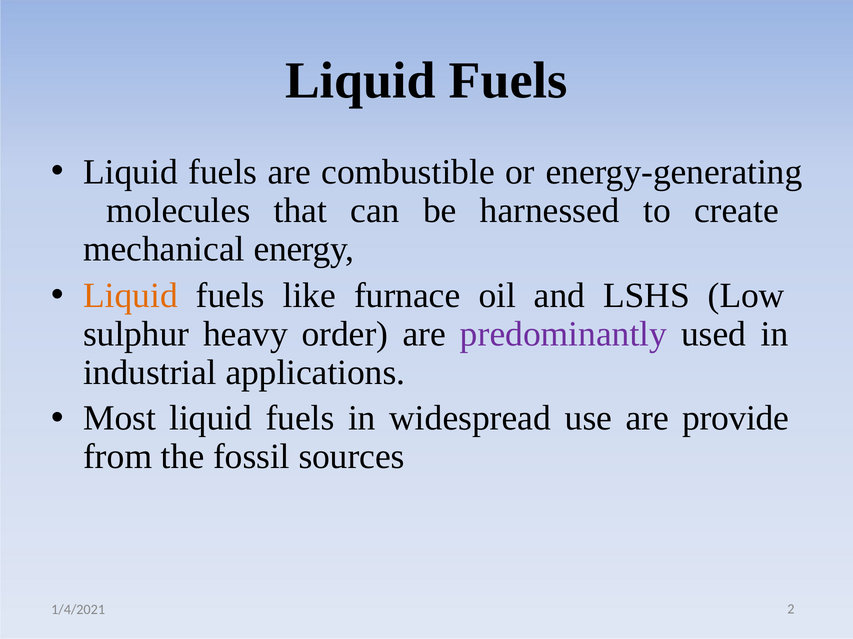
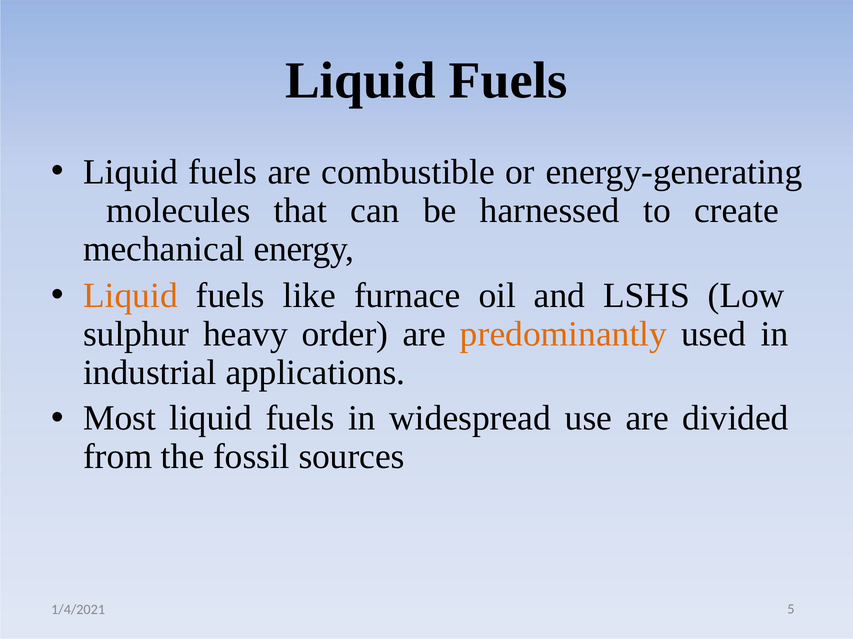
predominantly colour: purple -> orange (563, 334)
provide: provide -> divided (735, 419)
2: 2 -> 5 (791, 610)
